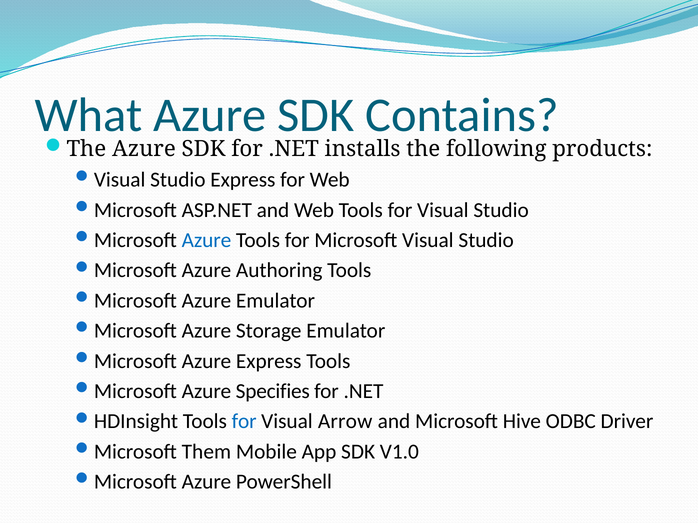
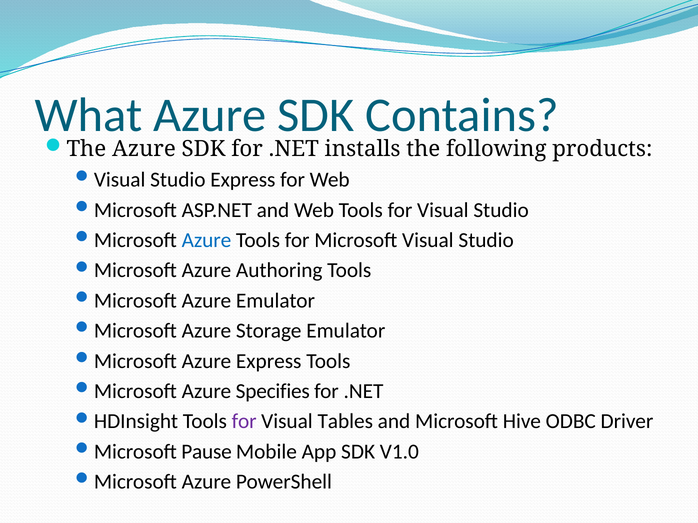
for colour: blue -> purple (244, 422)
Arrow: Arrow -> Tables (345, 422)
Them: Them -> Pause (207, 452)
